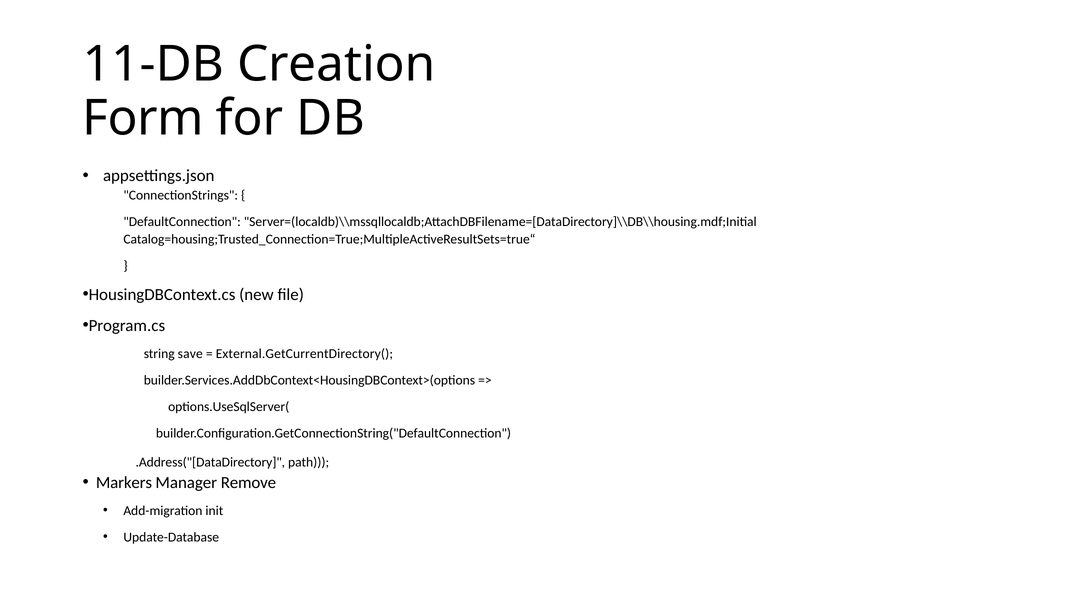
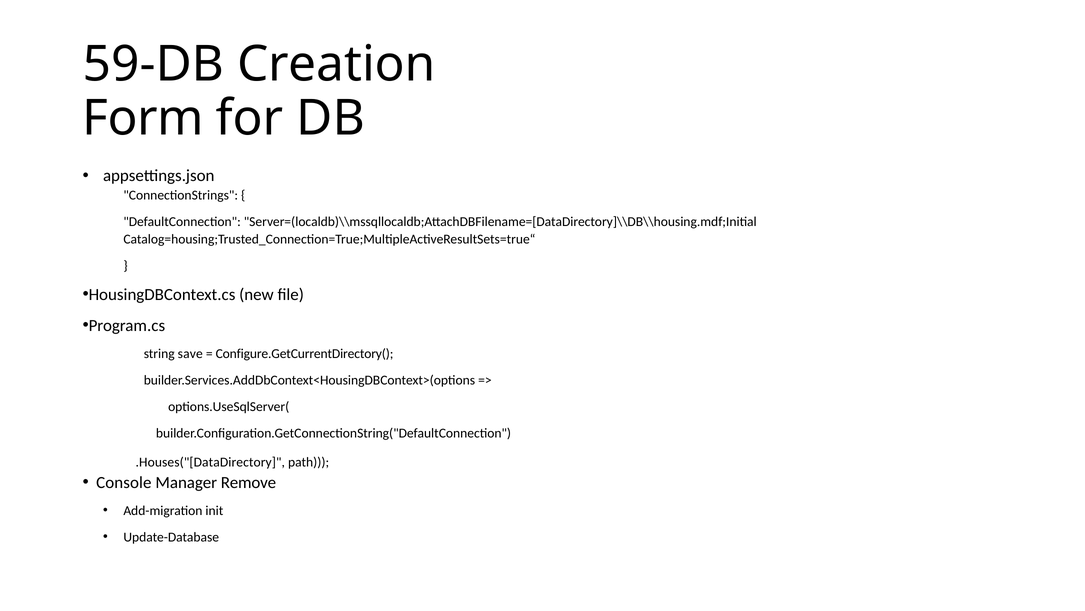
11-DB: 11-DB -> 59-DB (153, 64)
External.GetCurrentDirectory(: External.GetCurrentDirectory( -> Configure.GetCurrentDirectory( (305, 353)
.Address("[DataDirectory: .Address("[DataDirectory -> .Houses("[DataDirectory (210, 462)
Markers: Markers -> Console (124, 482)
